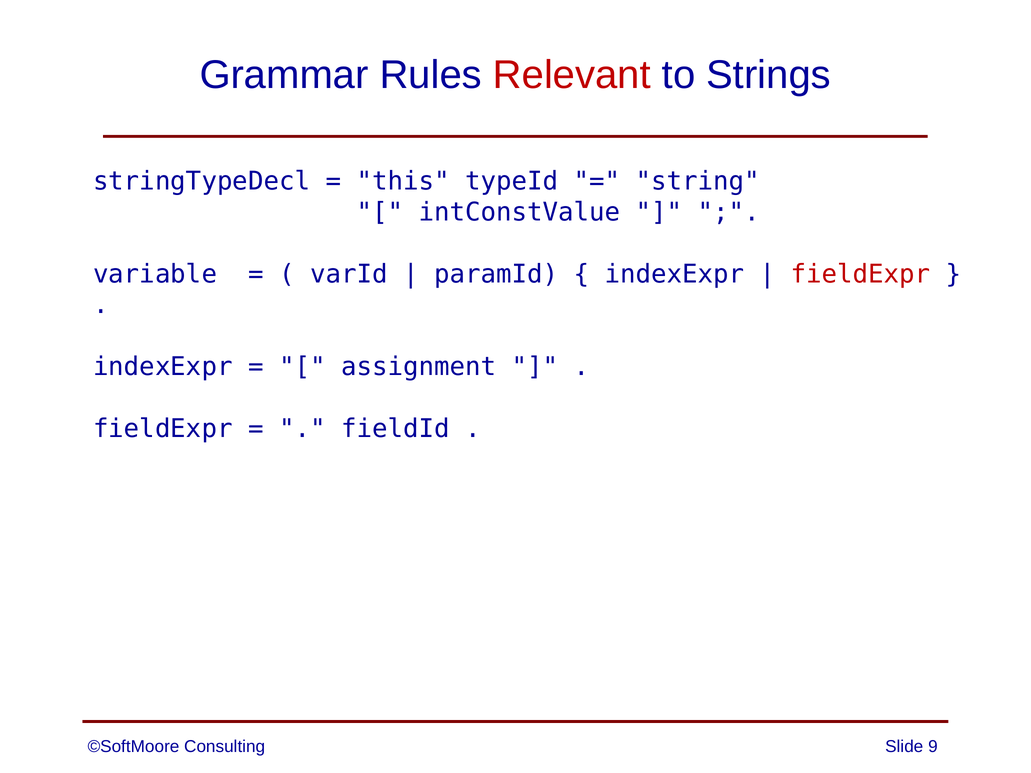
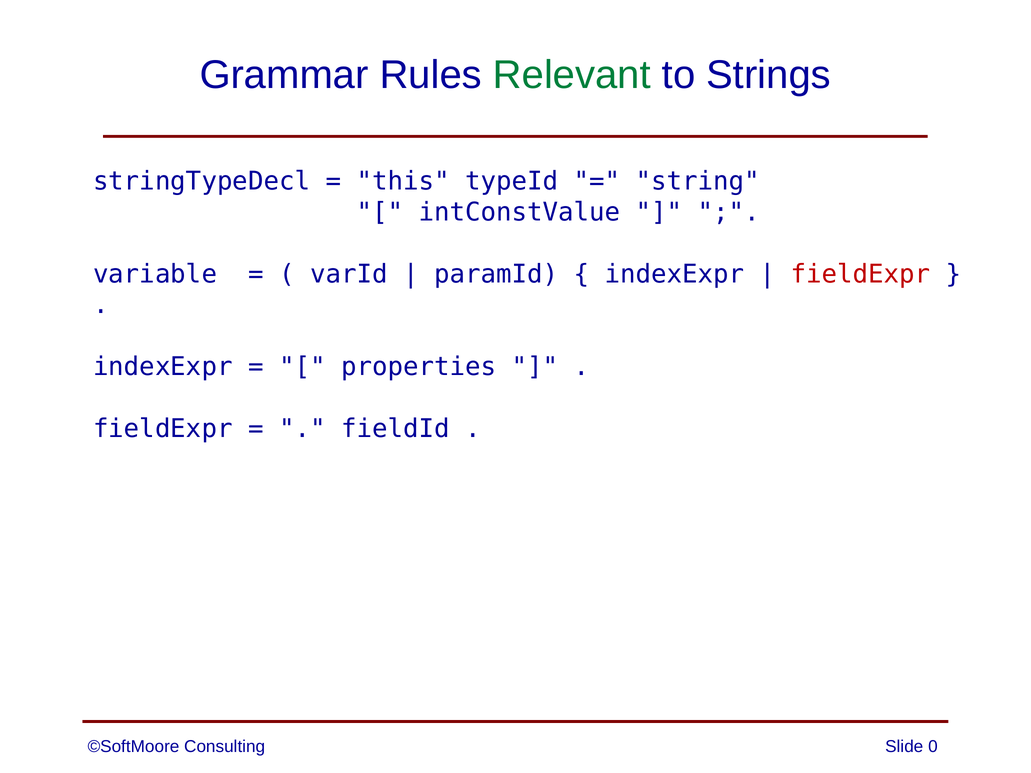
Relevant colour: red -> green (572, 75)
assignment: assignment -> properties (419, 367)
9: 9 -> 0 (933, 747)
